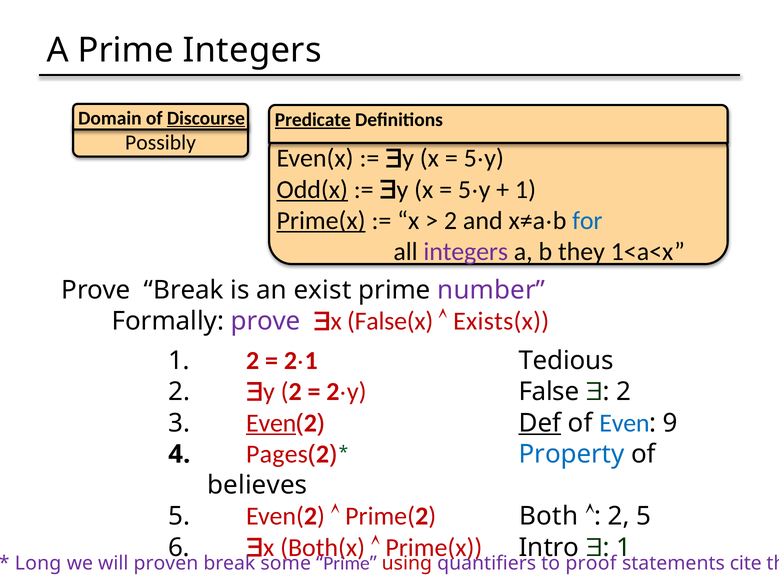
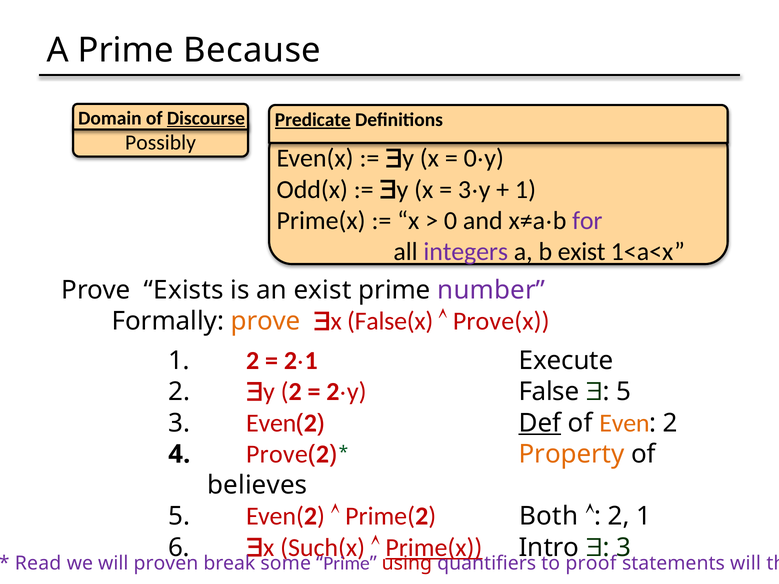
Prime Integers: Integers -> Because (252, 50)
5: 5 -> 0 (470, 158)
Odd(x underline: present -> none (312, 190)
5: 5 -> 3 (465, 190)
Prime(x underline: present -> none (321, 221)
2: 2 -> 0 (451, 221)
for colour: blue -> purple (587, 221)
they: they -> exist (582, 252)
Prove Break: Break -> Exists (184, 290)
prove colour: purple -> orange (265, 322)
Exists(x: Exists(x -> Prove(x (501, 322)
Tedious: Tedious -> Execute (566, 361)
2: 2 -> 5 (624, 392)
Even underline: present -> none (271, 423)
Even colour: blue -> orange (624, 423)
9: 9 -> 2 (670, 423)
4 Pages: Pages -> Prove (277, 454)
Property colour: blue -> orange (572, 454)
2 5: 5 -> 1 (644, 517)
Both(x: Both(x -> Such(x (323, 548)
Prime(x underline: none -> present (434, 548)
1: 1 -> 3 (624, 548)
Long: Long -> Read (38, 564)
statements cite: cite -> will (746, 564)
